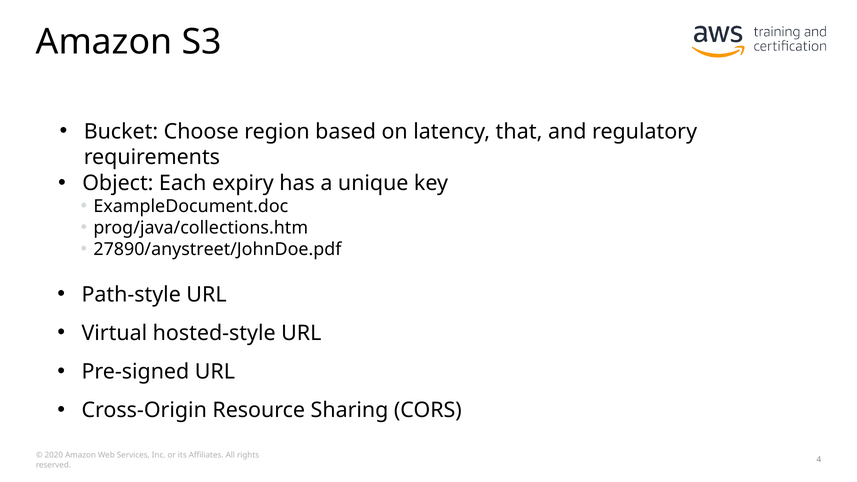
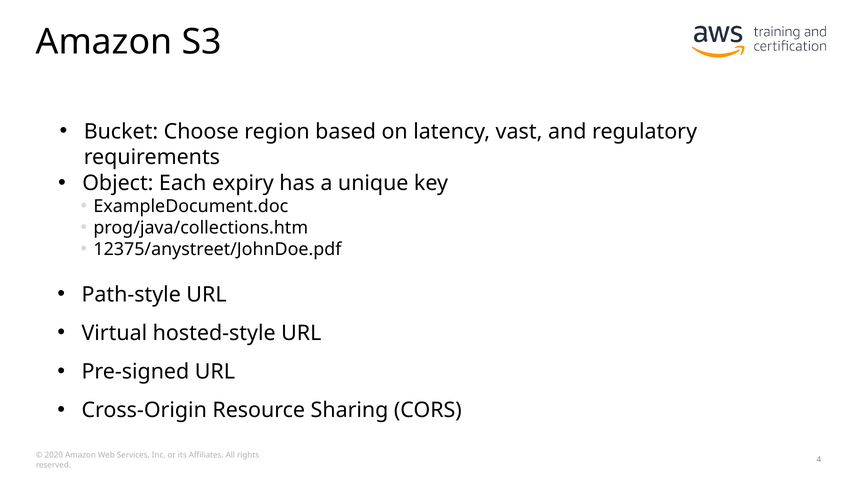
that: that -> vast (519, 132)
27890/anystreet/JohnDoe.pdf: 27890/anystreet/JohnDoe.pdf -> 12375/anystreet/JohnDoe.pdf (217, 249)
